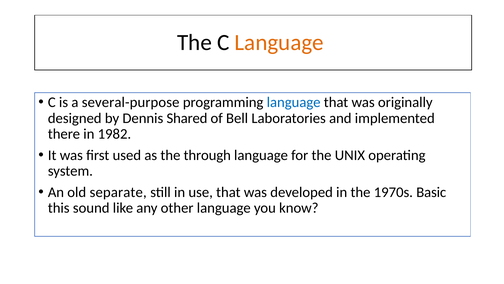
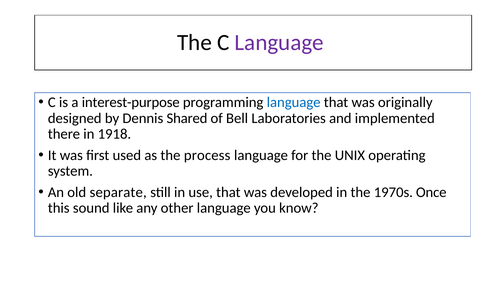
Language colour: orange -> purple (279, 42)
several-purpose: several-purpose -> interest-purpose (131, 102)
1982: 1982 -> 1918 (114, 134)
through: through -> process (207, 155)
Basic: Basic -> Once (431, 192)
